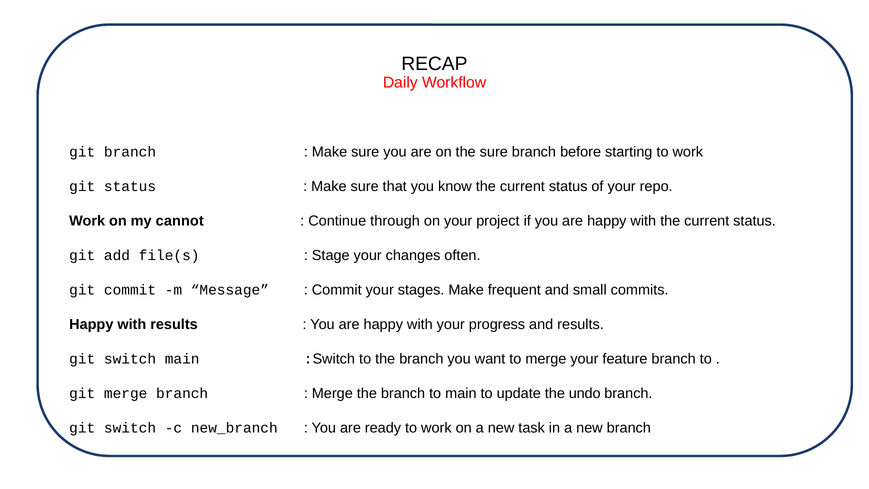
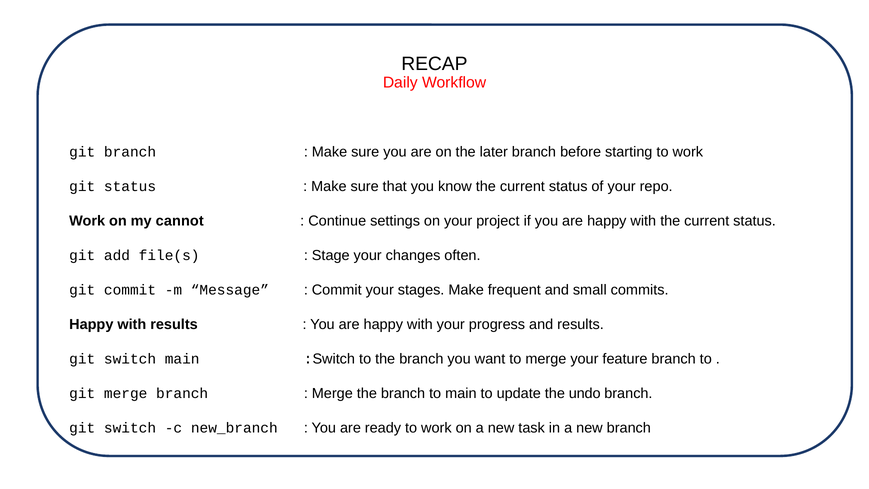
the sure: sure -> later (494, 152)
through: through -> settings (395, 221)
